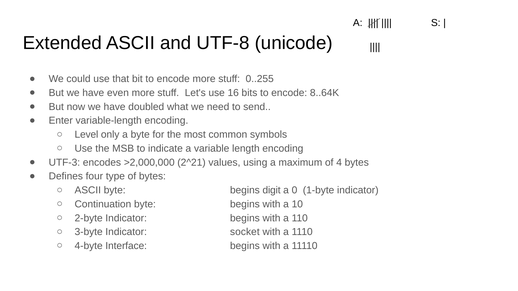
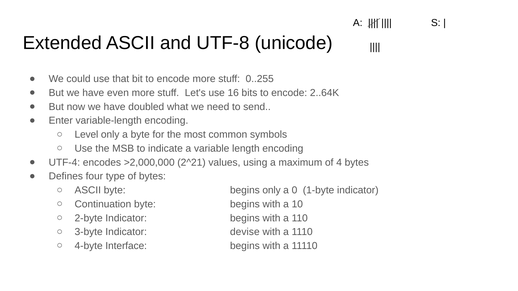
8..64K: 8..64K -> 2..64K (325, 93)
UTF-3: UTF-3 -> UTF-4 (64, 163)
begins digit: digit -> only (272, 190)
socket: socket -> devise (245, 232)
